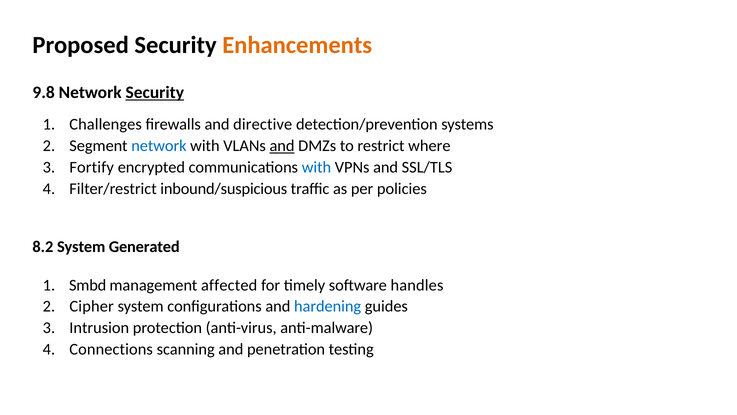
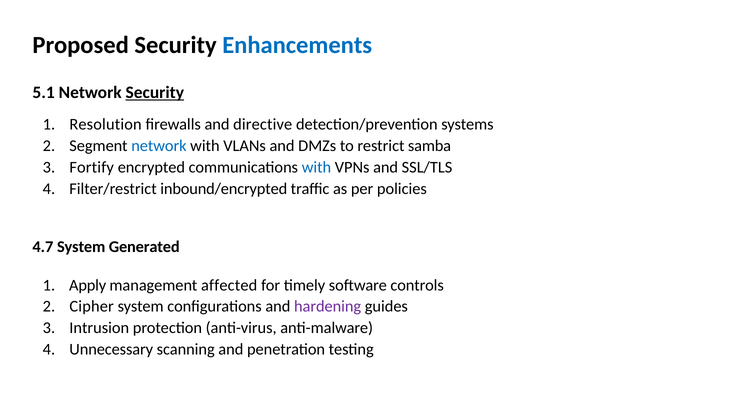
Enhancements colour: orange -> blue (297, 45)
9.8: 9.8 -> 5.1 (44, 92)
Challenges: Challenges -> Resolution (106, 124)
and underline: present -> none (282, 146)
where: where -> samba (430, 146)
inbound/suspicious: inbound/suspicious -> inbound/encrypted (224, 188)
8.2: 8.2 -> 4.7 (43, 246)
Smbd: Smbd -> Apply (88, 285)
handles: handles -> controls (417, 285)
hardening colour: blue -> purple (328, 306)
Connections: Connections -> Unnecessary (111, 349)
